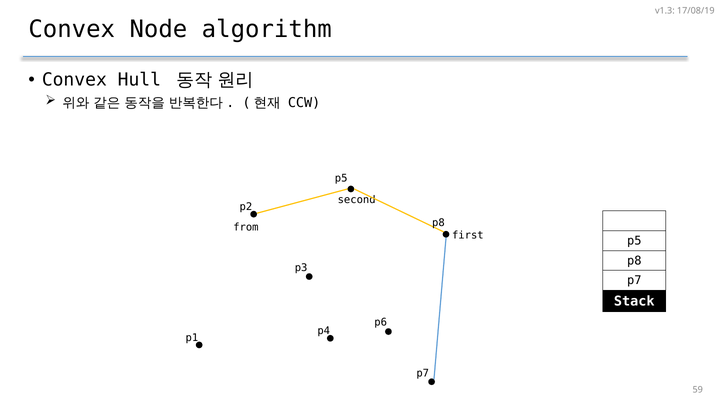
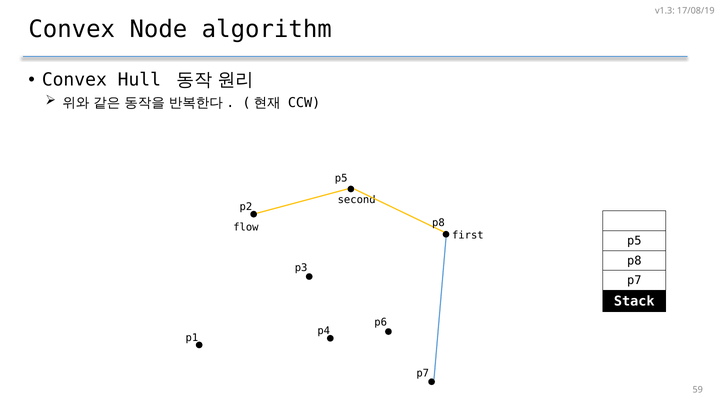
from: from -> flow (246, 227)
